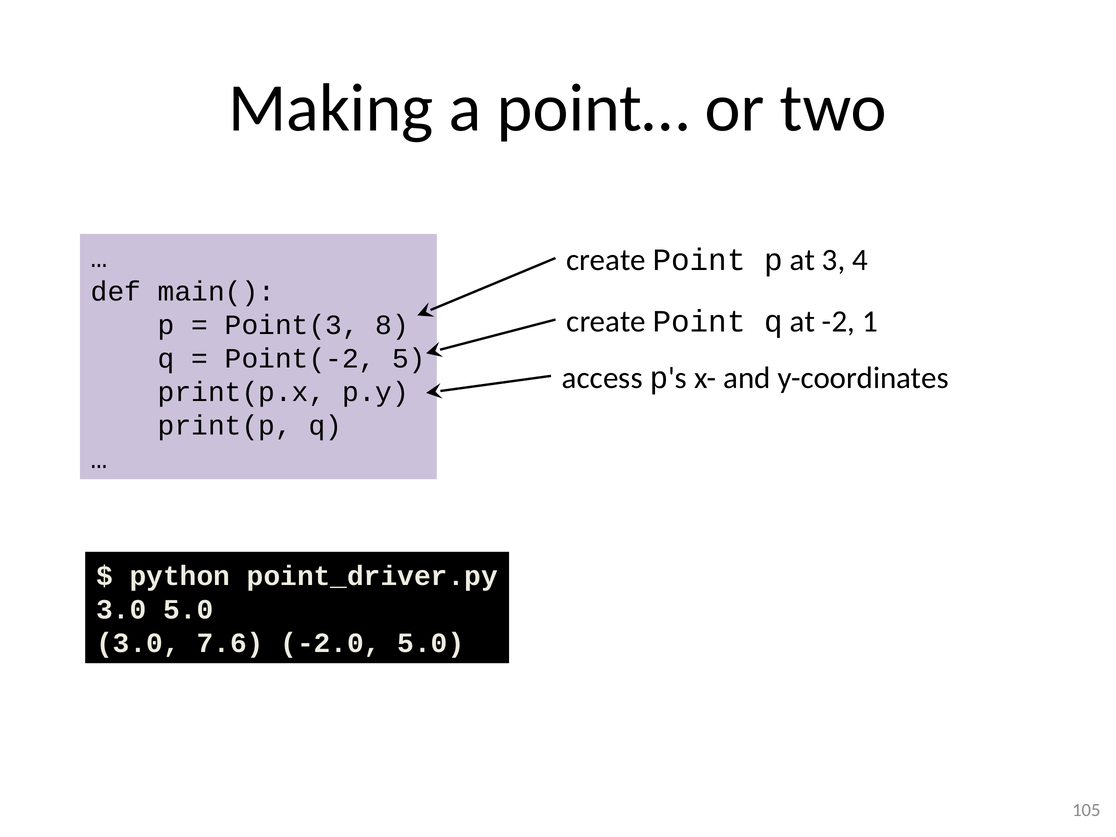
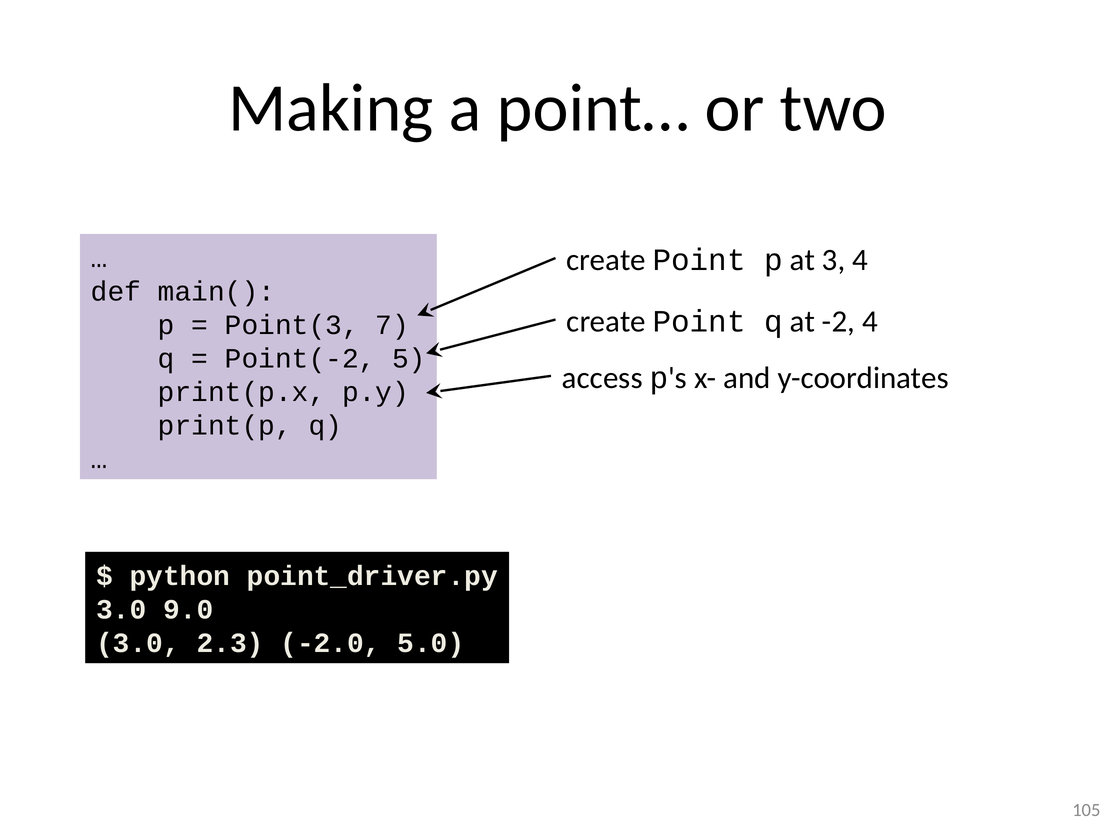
-2 1: 1 -> 4 (870, 322)
8: 8 -> 7 (392, 325)
3.0 5.0: 5.0 -> 9.0 (188, 610)
7.6: 7.6 -> 2.3 (230, 643)
